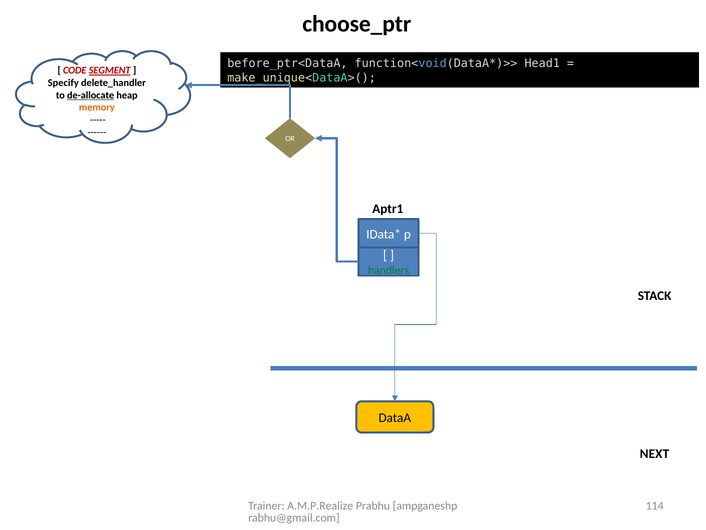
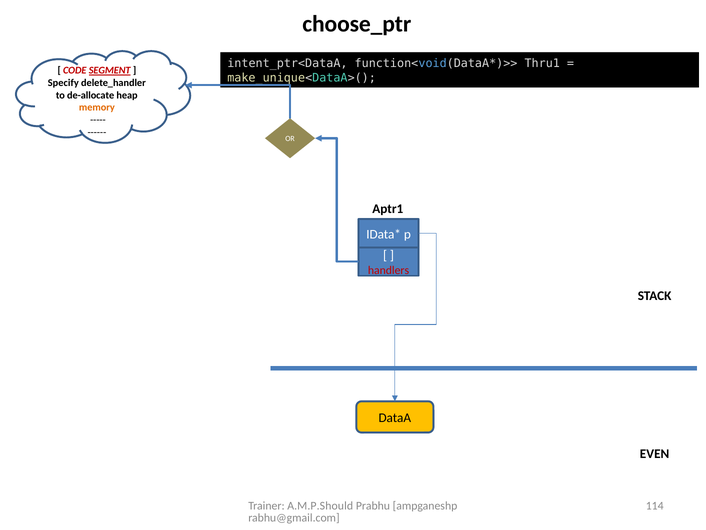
before_ptr<DataA: before_ptr<DataA -> intent_ptr<DataA (287, 64)
Head1: Head1 -> Thru1 (542, 64)
de-allocate underline: present -> none (91, 95)
handlers colour: green -> red (389, 270)
NEXT: NEXT -> EVEN (655, 453)
A.M.P.Realize: A.M.P.Realize -> A.M.P.Should (320, 506)
